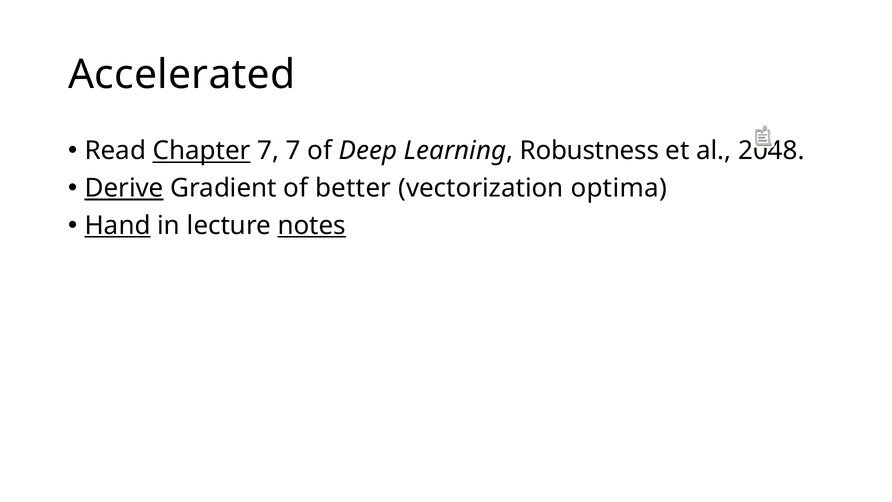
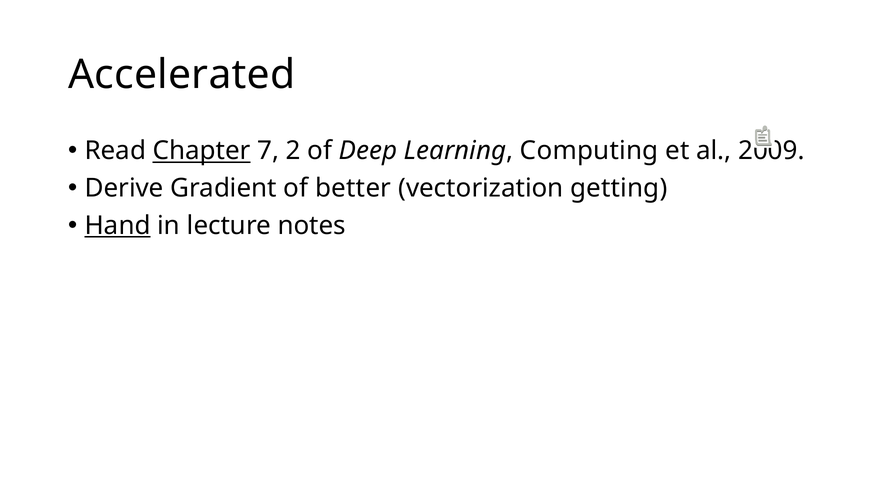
7 7: 7 -> 2 (293, 151)
Robustness: Robustness -> Computing (589, 151)
2048: 2048 -> 2009 (771, 151)
Derive underline: present -> none (124, 188)
optima: optima -> getting (619, 188)
notes underline: present -> none (312, 226)
